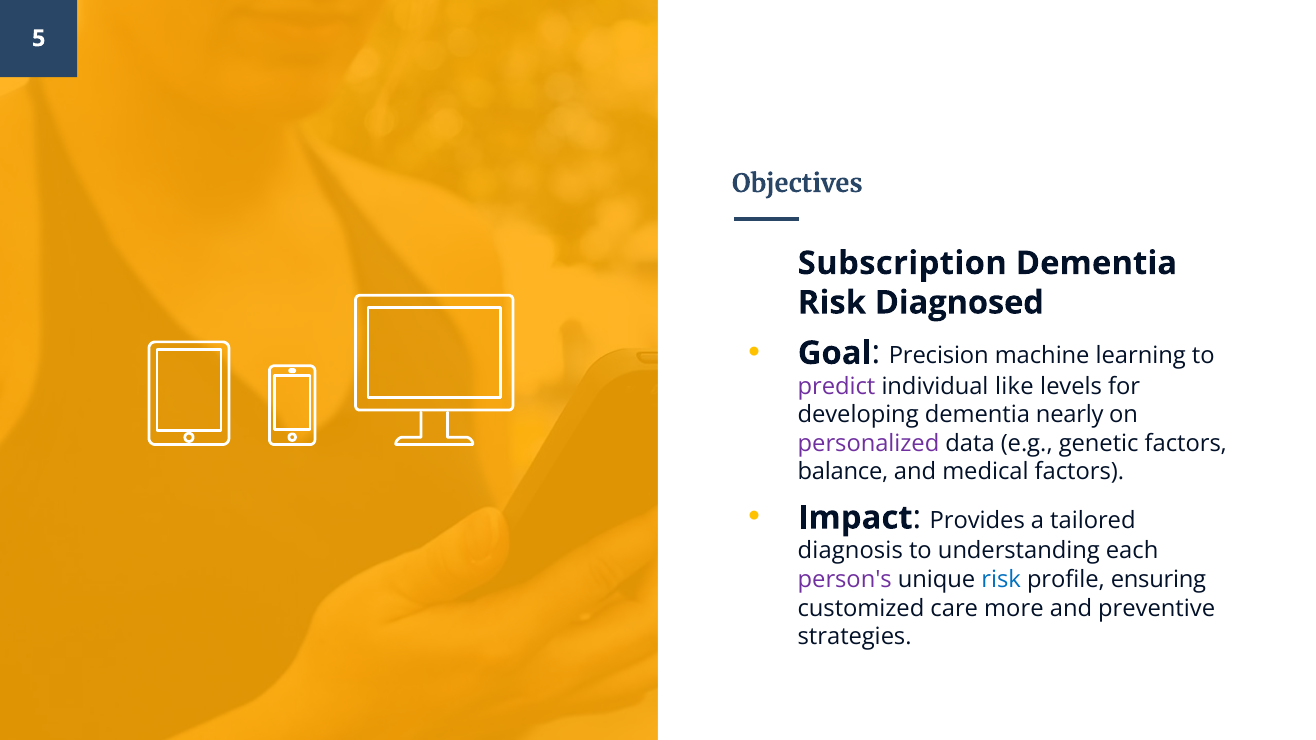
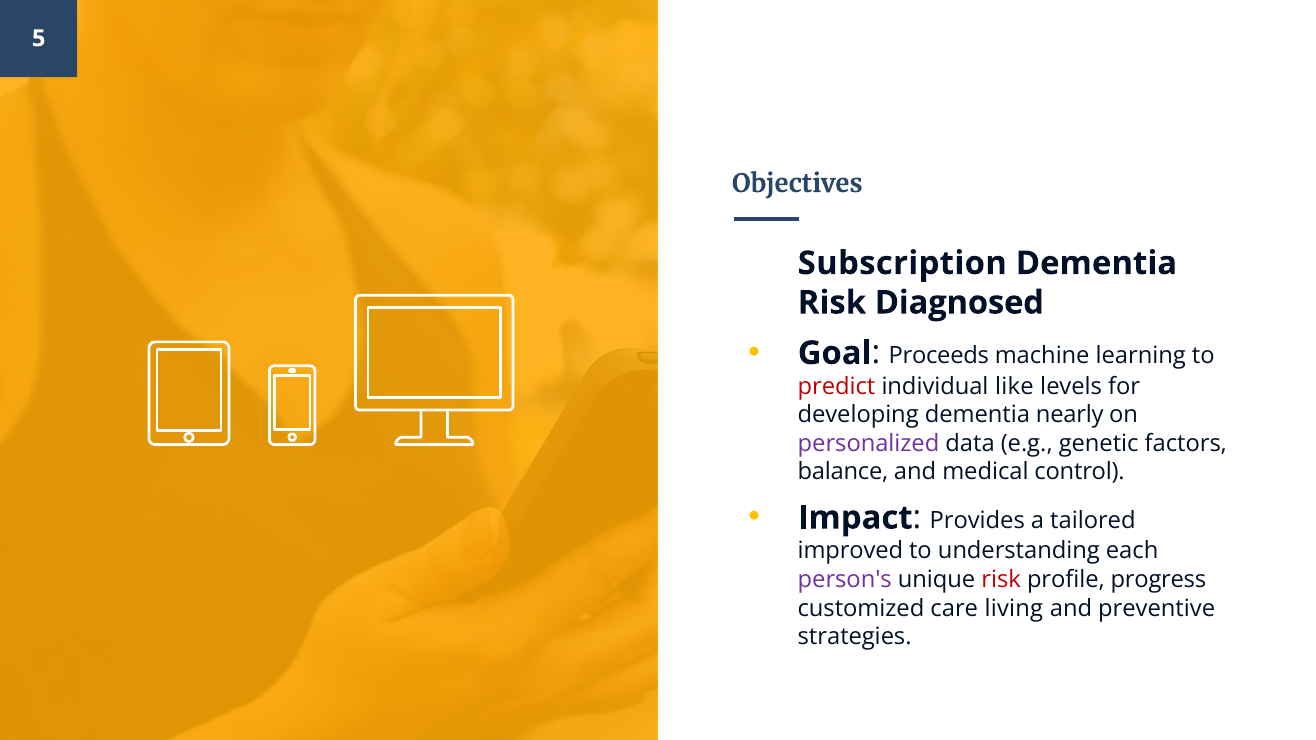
Precision: Precision -> Proceeds (939, 356)
predict colour: purple -> red (837, 387)
medical factors: factors -> control (1080, 472)
diagnosis: diagnosis -> improved (850, 551)
risk colour: blue -> red (1001, 580)
ensuring: ensuring -> progress (1158, 580)
more: more -> living (1014, 608)
